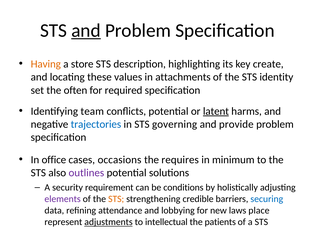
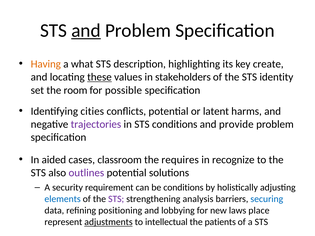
store: store -> what (82, 64)
these underline: none -> present (99, 77)
attachments: attachments -> stakeholders (183, 77)
often: often -> room (75, 90)
required: required -> possible (123, 90)
team: team -> cities (92, 111)
latent underline: present -> none (216, 111)
trajectories colour: blue -> purple (96, 124)
STS governing: governing -> conditions (175, 124)
office: office -> aided (54, 160)
occasions: occasions -> classroom (120, 160)
minimum: minimum -> recognize (233, 160)
elements colour: purple -> blue (63, 199)
STS colour: orange -> purple (116, 199)
credible: credible -> analysis (198, 199)
attendance: attendance -> positioning (120, 211)
